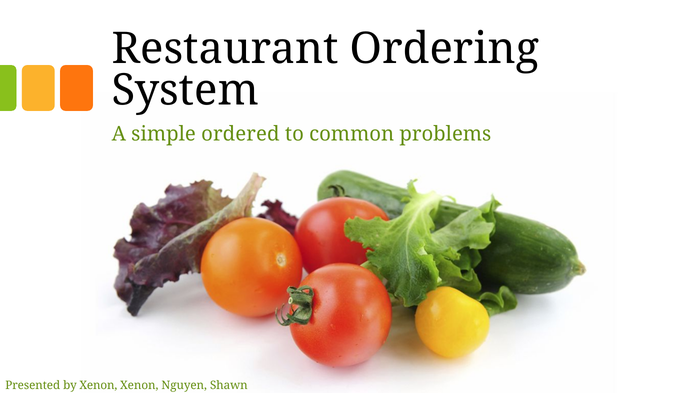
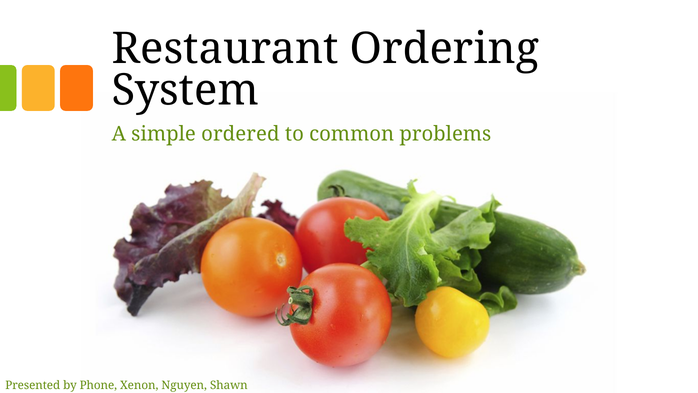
by Xenon: Xenon -> Phone (98, 385)
